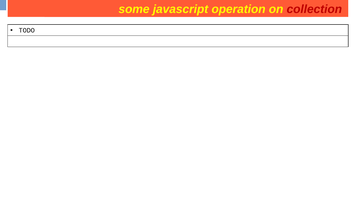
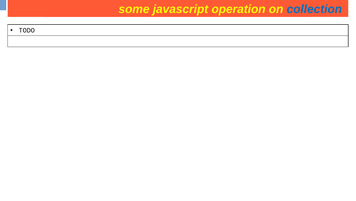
collection colour: red -> blue (314, 9)
